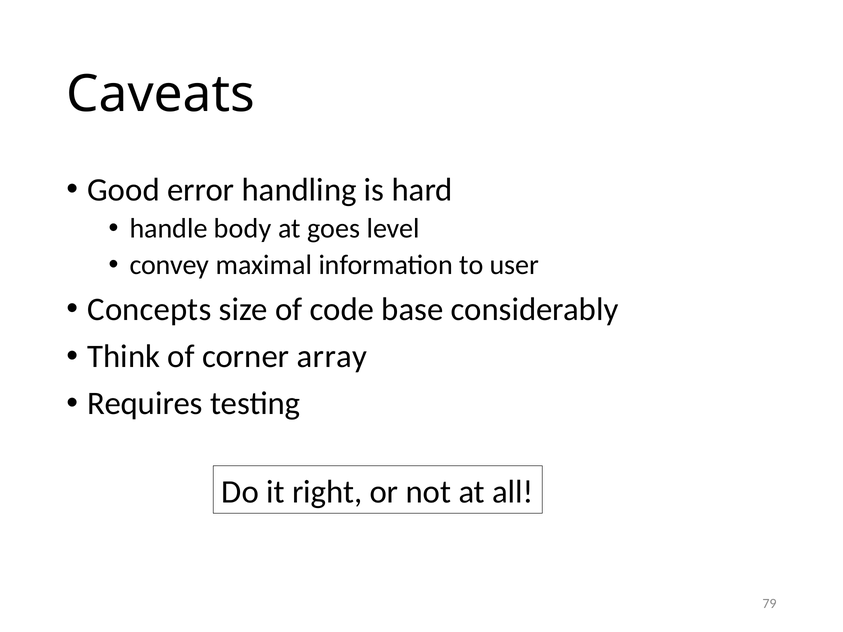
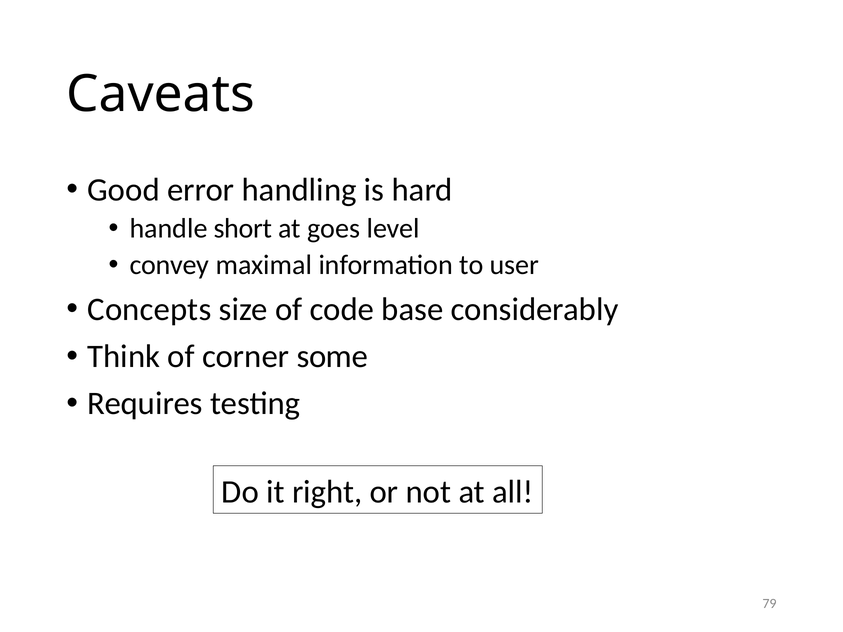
body: body -> short (243, 229)
array: array -> some (332, 357)
